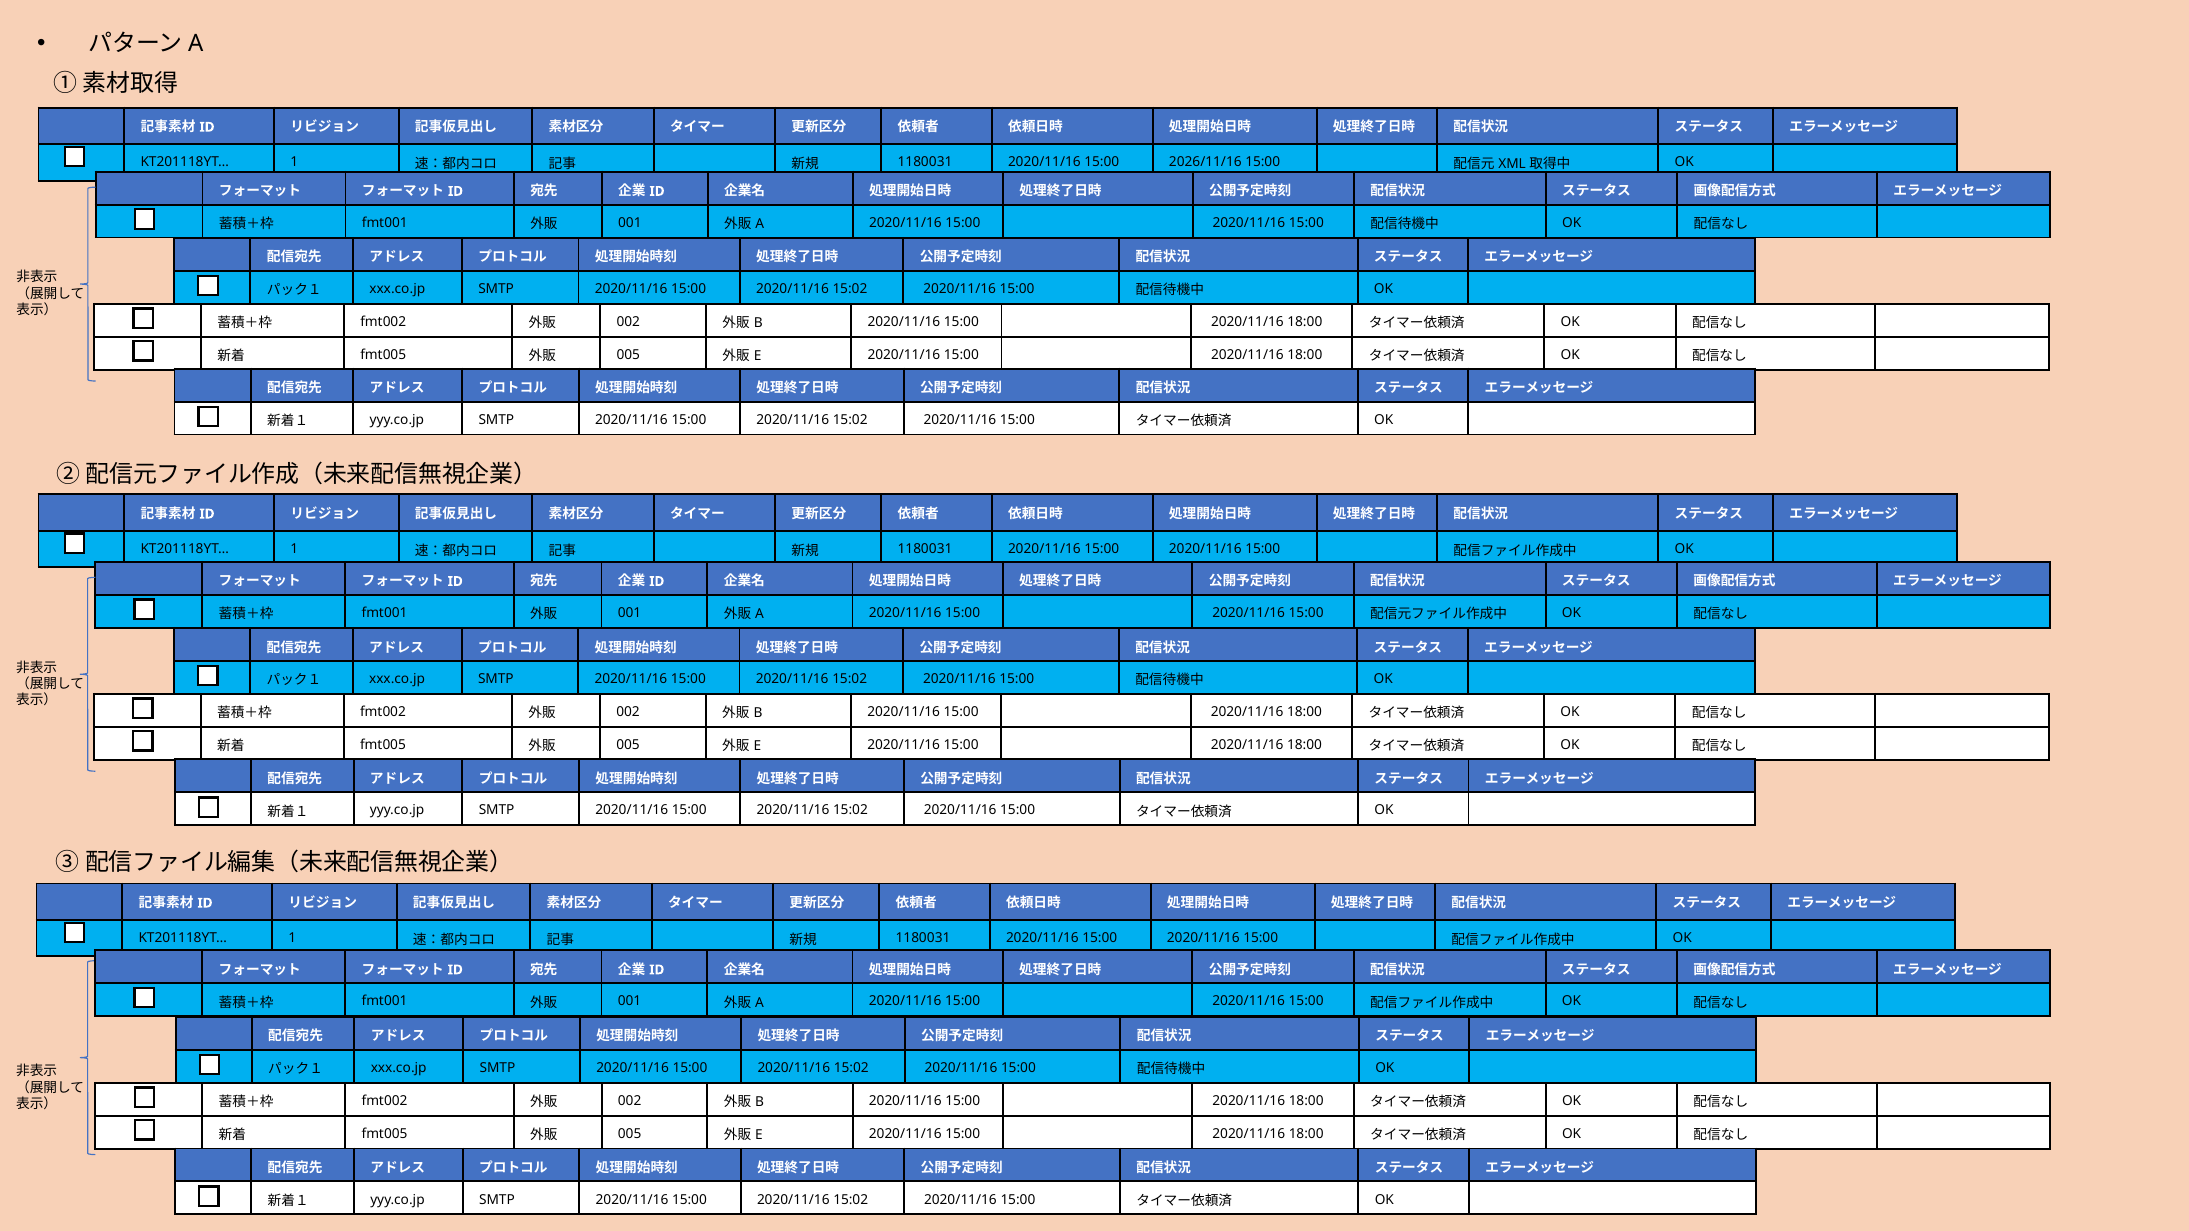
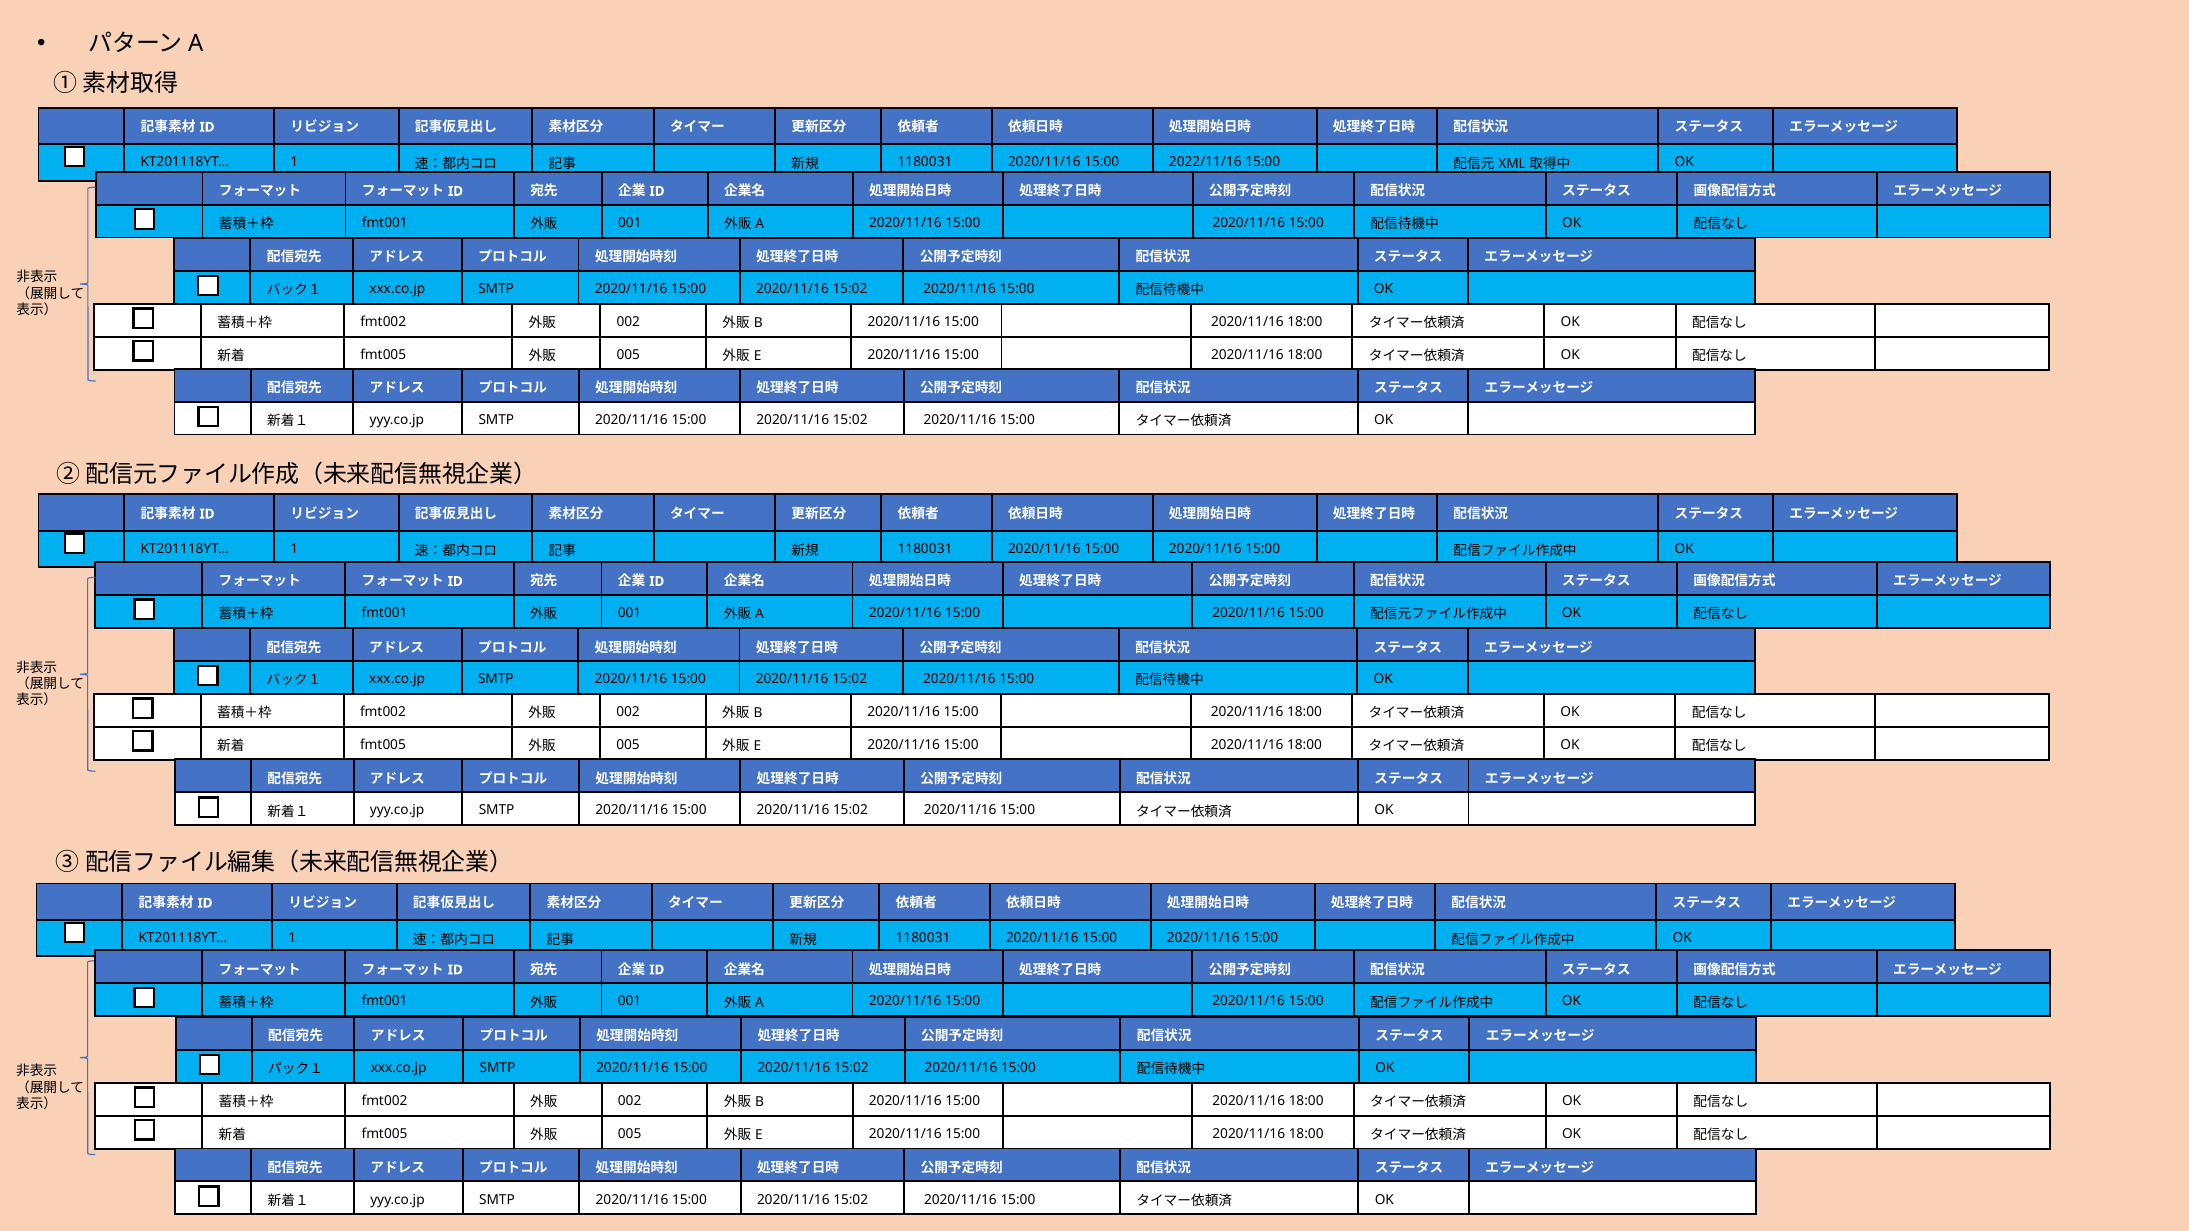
2026/11/16: 2026/11/16 -> 2022/11/16 (1205, 162)
